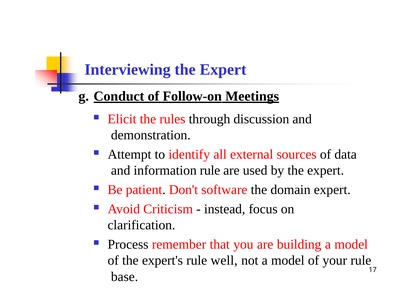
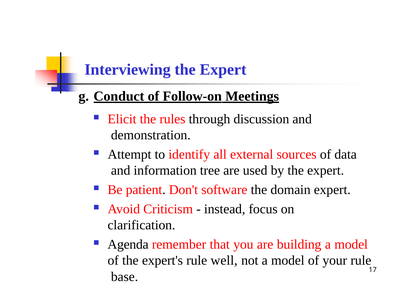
information rule: rule -> tree (210, 171)
Process: Process -> Agenda (128, 245)
